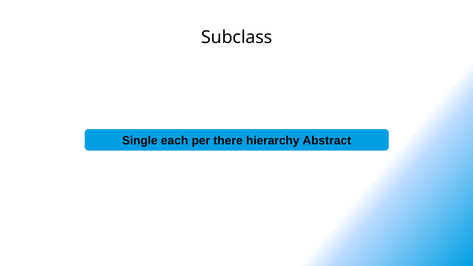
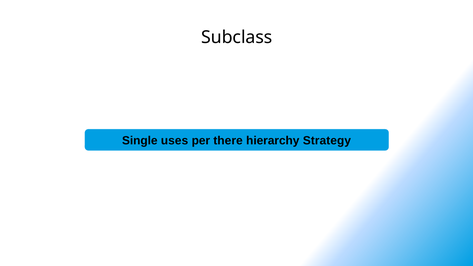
each: each -> uses (175, 141)
Abstract: Abstract -> Strategy (327, 141)
